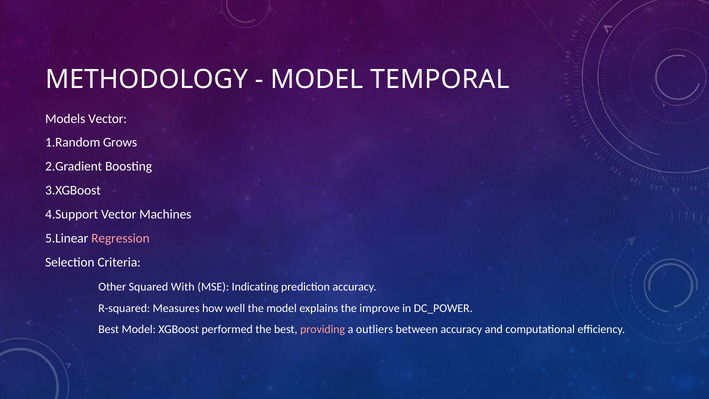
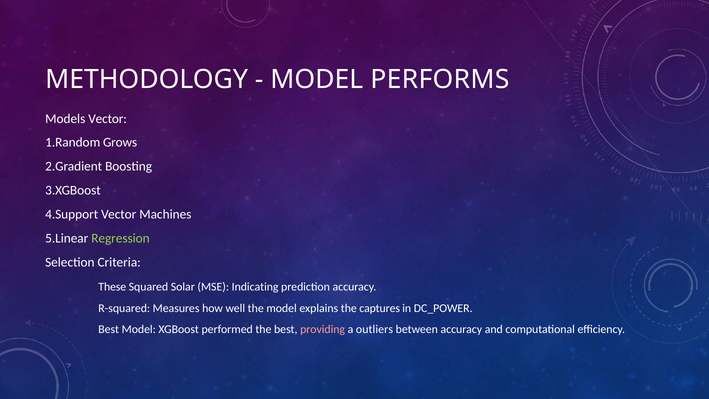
TEMPORAL: TEMPORAL -> PERFORMS (440, 80)
Regression colour: pink -> light green (120, 238)
Other: Other -> These (112, 287)
With: With -> Solar (183, 287)
improve: improve -> captures (380, 308)
